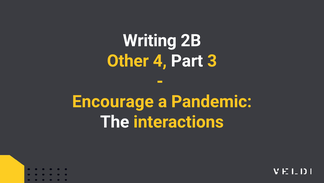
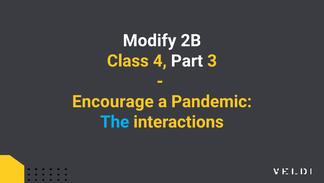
Writing: Writing -> Modify (150, 40)
Other: Other -> Class (128, 61)
The colour: white -> light blue (115, 121)
